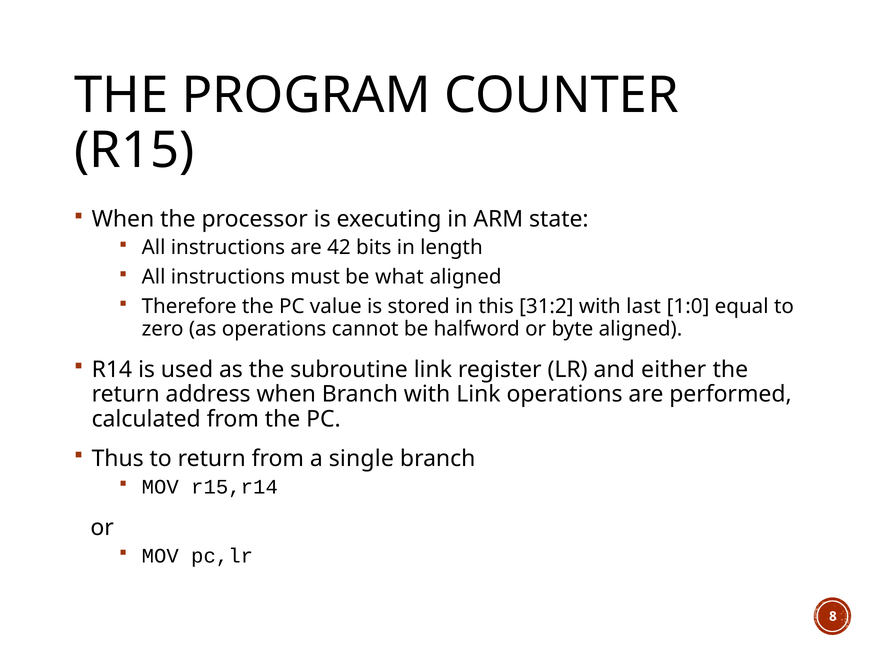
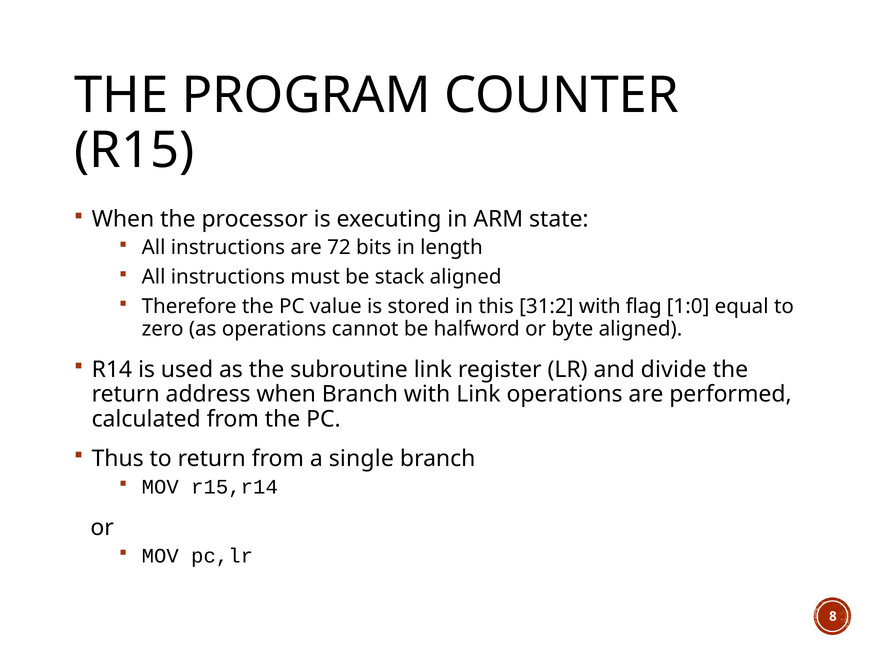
42: 42 -> 72 (339, 248)
what: what -> stack (400, 277)
last: last -> flag (644, 307)
either: either -> divide (674, 369)
